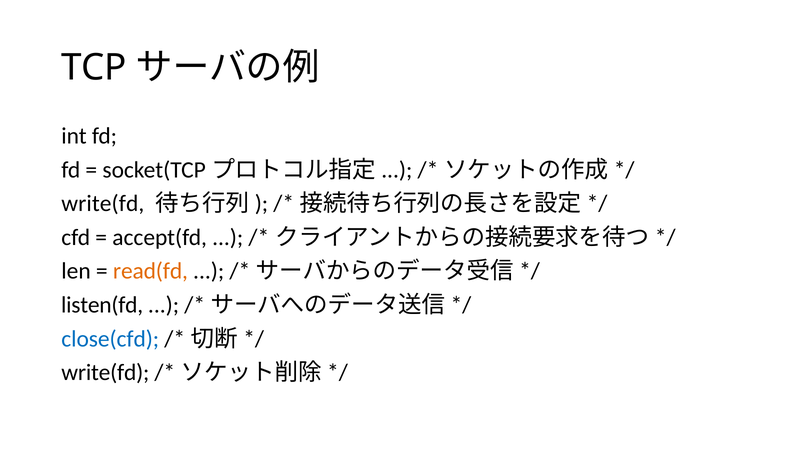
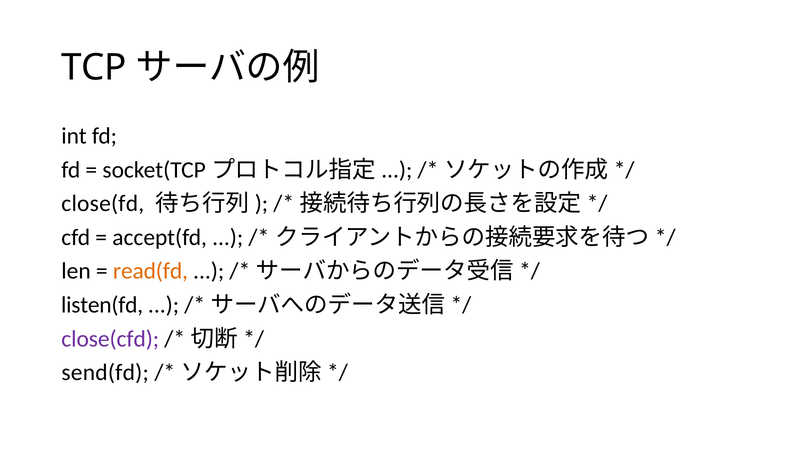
write(fd: write(fd -> close(fd (103, 204)
close(cfd colour: blue -> purple (110, 339)
write(fd: write(fd -> send(fd (105, 372)
